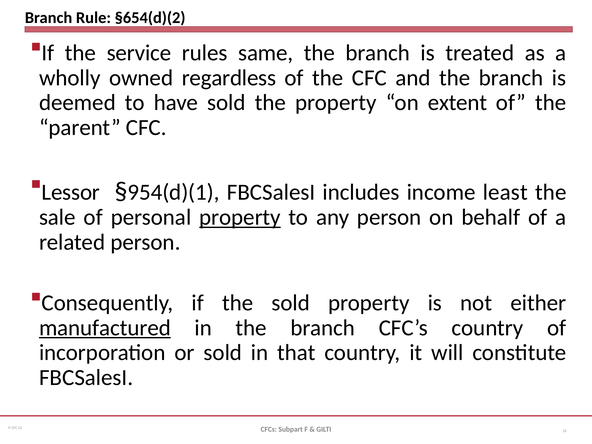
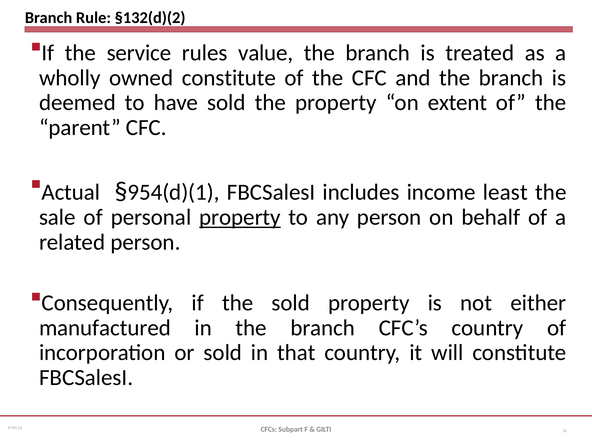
§654(d)(2: §654(d)(2 -> §132(d)(2 (150, 18)
same: same -> value (266, 53)
owned regardless: regardless -> constitute (229, 78)
Lessor: Lessor -> Actual (71, 192)
manufactured underline: present -> none (105, 328)
